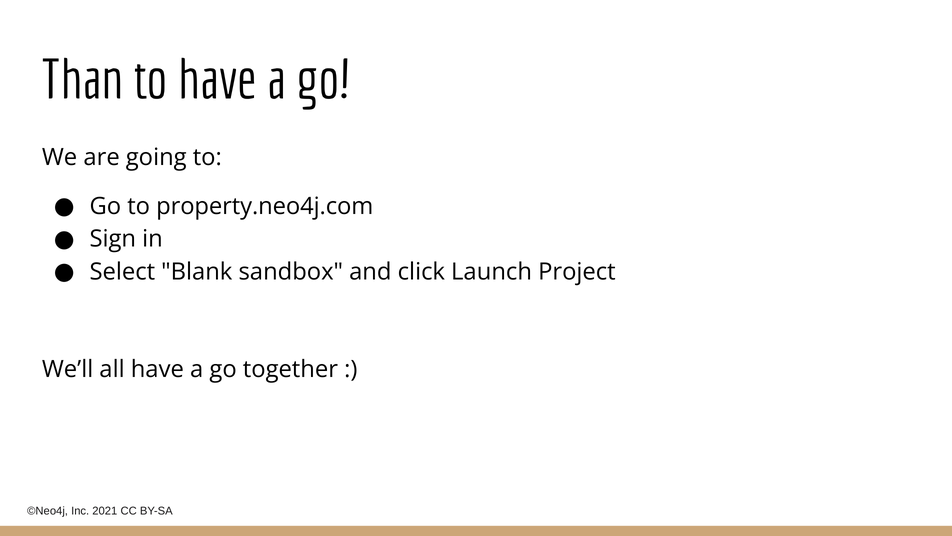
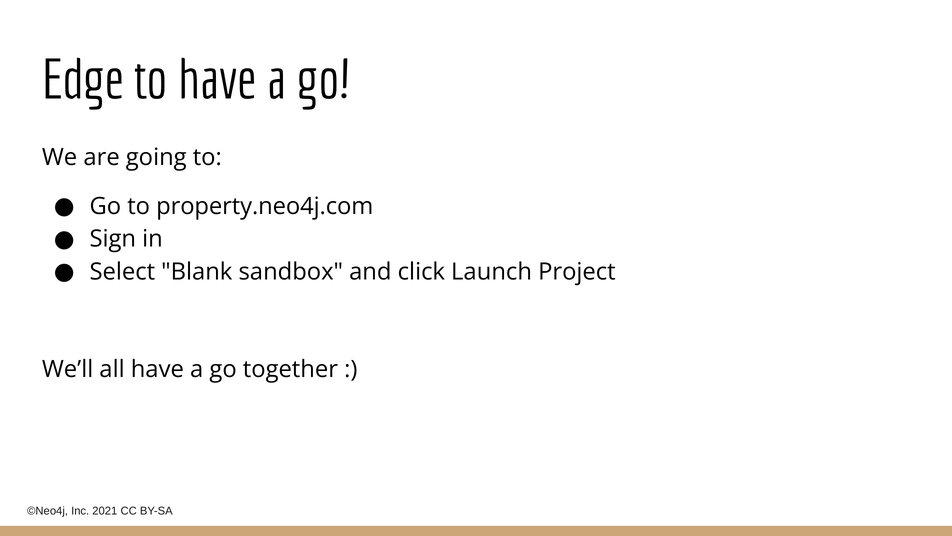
Than: Than -> Edge (83, 80)
